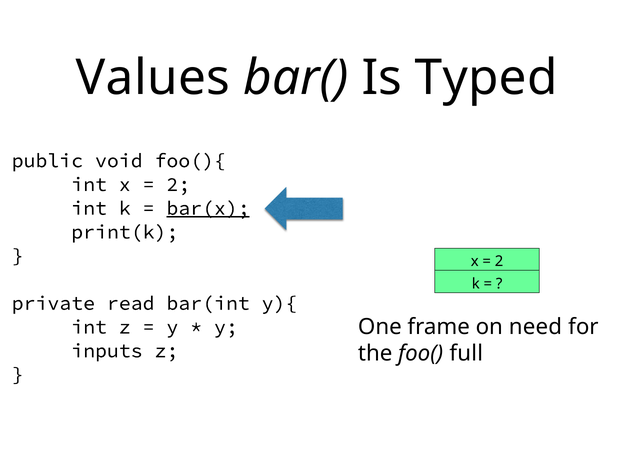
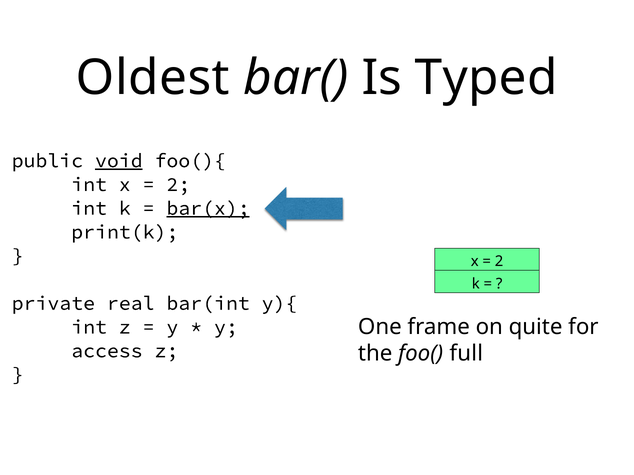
Values: Values -> Oldest (153, 78)
void underline: none -> present (119, 161)
read: read -> real (131, 304)
need: need -> quite (536, 327)
inputs: inputs -> access (107, 351)
